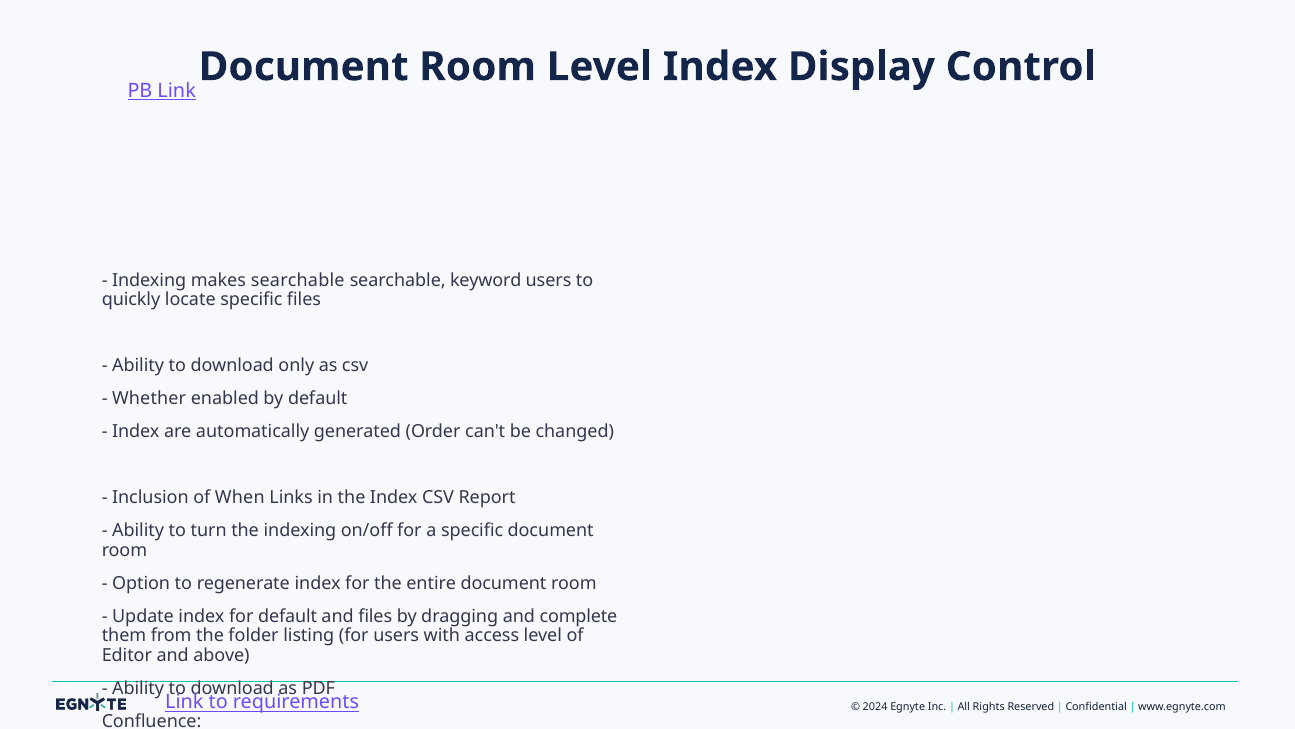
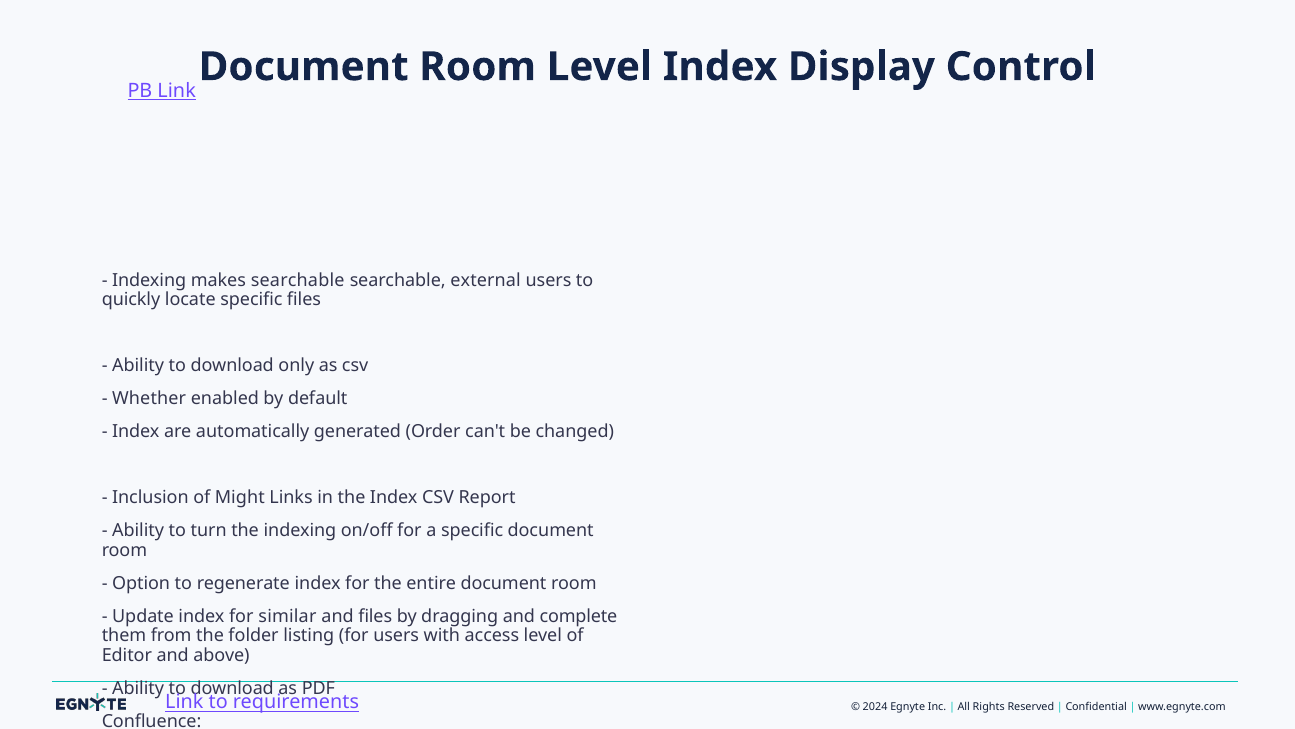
keyword: keyword -> external (486, 280)
When: When -> Might (240, 498)
for default: default -> similar (287, 616)
